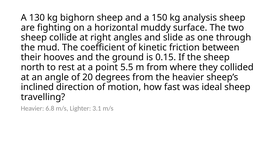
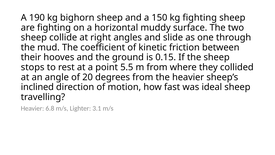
130: 130 -> 190 (37, 18)
kg analysis: analysis -> fighting (200, 18)
north: north -> stops (33, 67)
